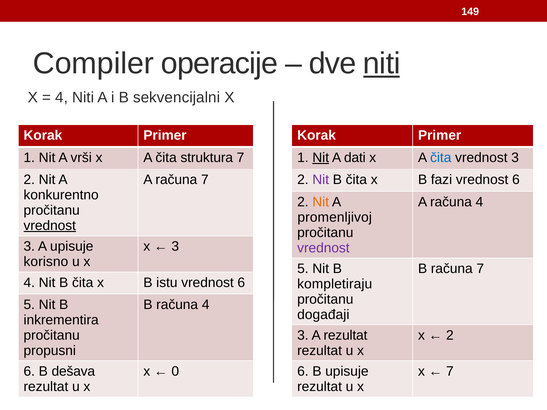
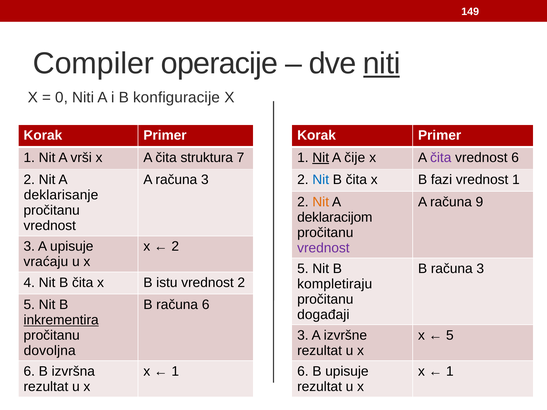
4: 4 -> 0 (62, 98)
sekvencijalni: sekvencijalni -> konfiguracije (177, 98)
dati: dati -> čije (355, 158)
čita colour: blue -> purple (441, 158)
vrednost 3: 3 -> 6 (515, 158)
A računa 7: 7 -> 3 (205, 180)
Nit colour: purple -> blue (321, 180)
6: 6 -> 1 (516, 180)
konkurentno: konkurentno -> deklarisanje (61, 195)
A računa 4: 4 -> 9 (479, 202)
promenljivoj: promenljivoj -> deklaracijom (335, 217)
vrednost underline: present -> none (50, 226)
3: 3 -> 2 (175, 247)
korisno: korisno -> vraćaju (46, 262)
B računa 7: 7 -> 3 (480, 269)
6: 6 -> 2 (241, 283)
B računa 4: 4 -> 6 (206, 305)
inkrementira underline: none -> present (61, 320)
A rezultat: rezultat -> izvršne (345, 336)
2: 2 -> 5 (450, 336)
propusni: propusni -> dovoljna (50, 351)
dešava: dešava -> izvršna (73, 372)
0: 0 -> 1 (175, 372)
7: 7 -> 1 (450, 372)
